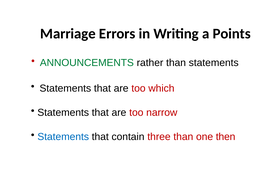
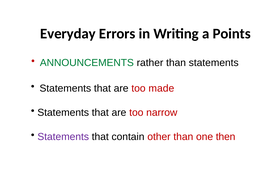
Marriage: Marriage -> Everyday (68, 34)
which: which -> made (161, 88)
Statements colour: blue -> purple (63, 137)
three: three -> other (159, 137)
